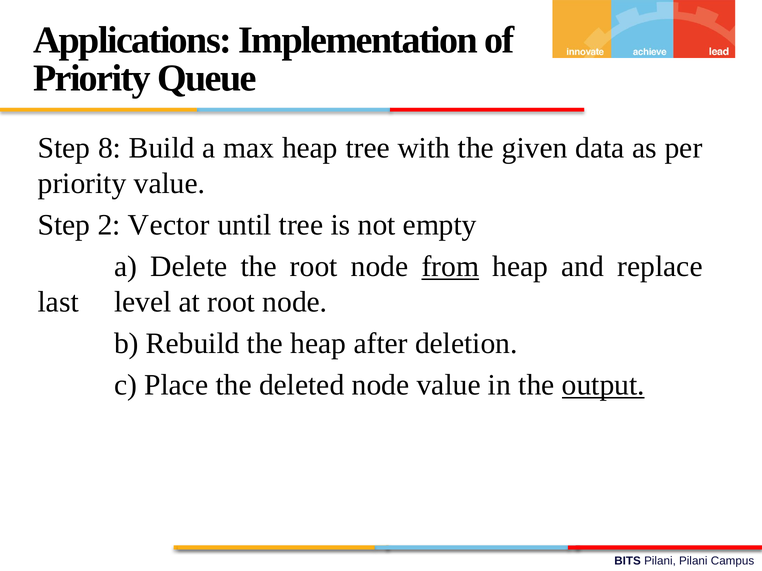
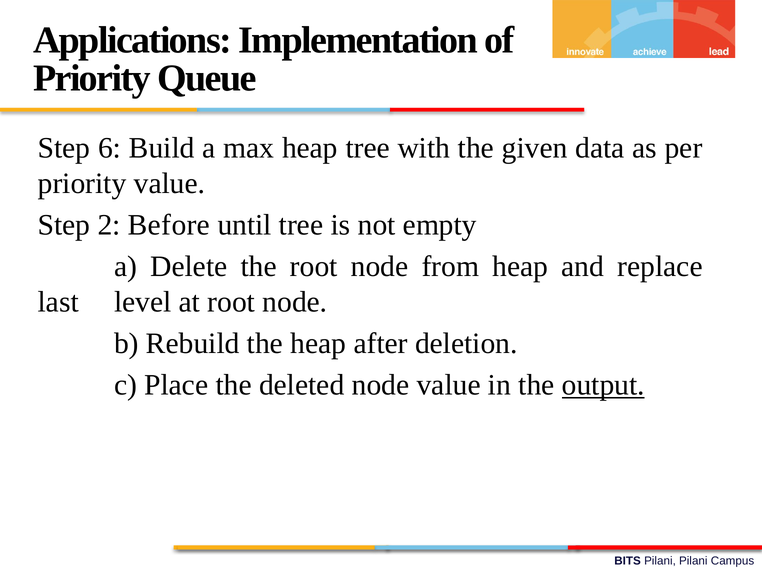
8: 8 -> 6 (110, 148)
Vector: Vector -> Before (169, 225)
from underline: present -> none (450, 267)
